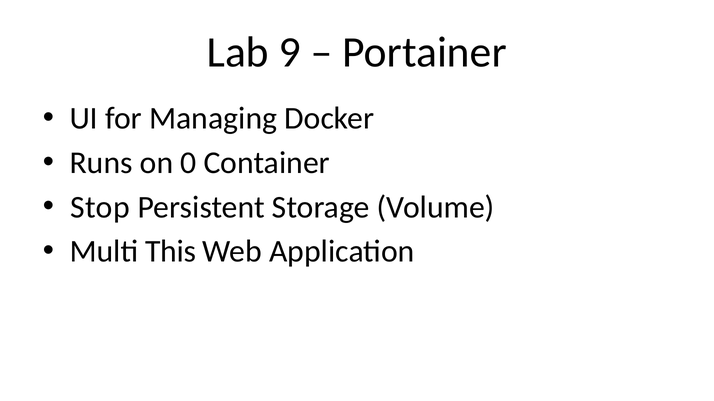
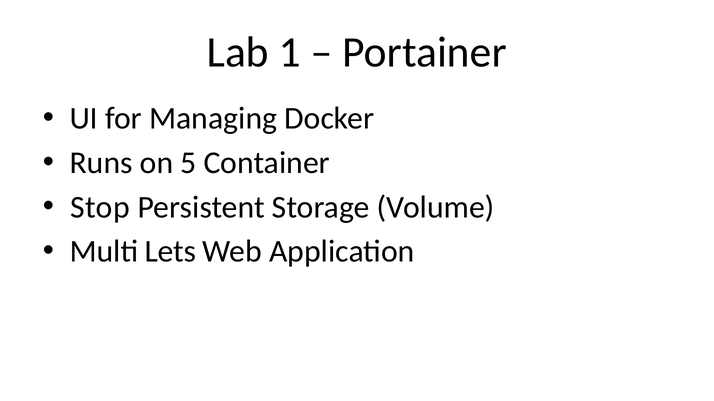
9: 9 -> 1 (290, 53)
0: 0 -> 5 (188, 163)
This: This -> Lets (171, 252)
